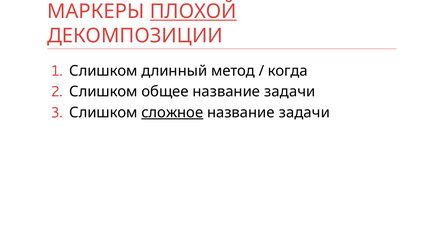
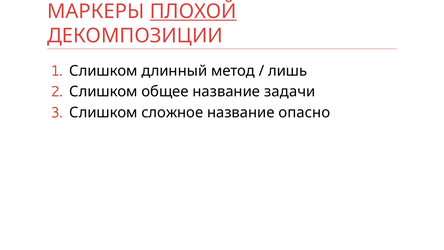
когда: когда -> лишь (288, 71)
сложное underline: present -> none (172, 112)
задачи: задачи -> опасно (304, 112)
